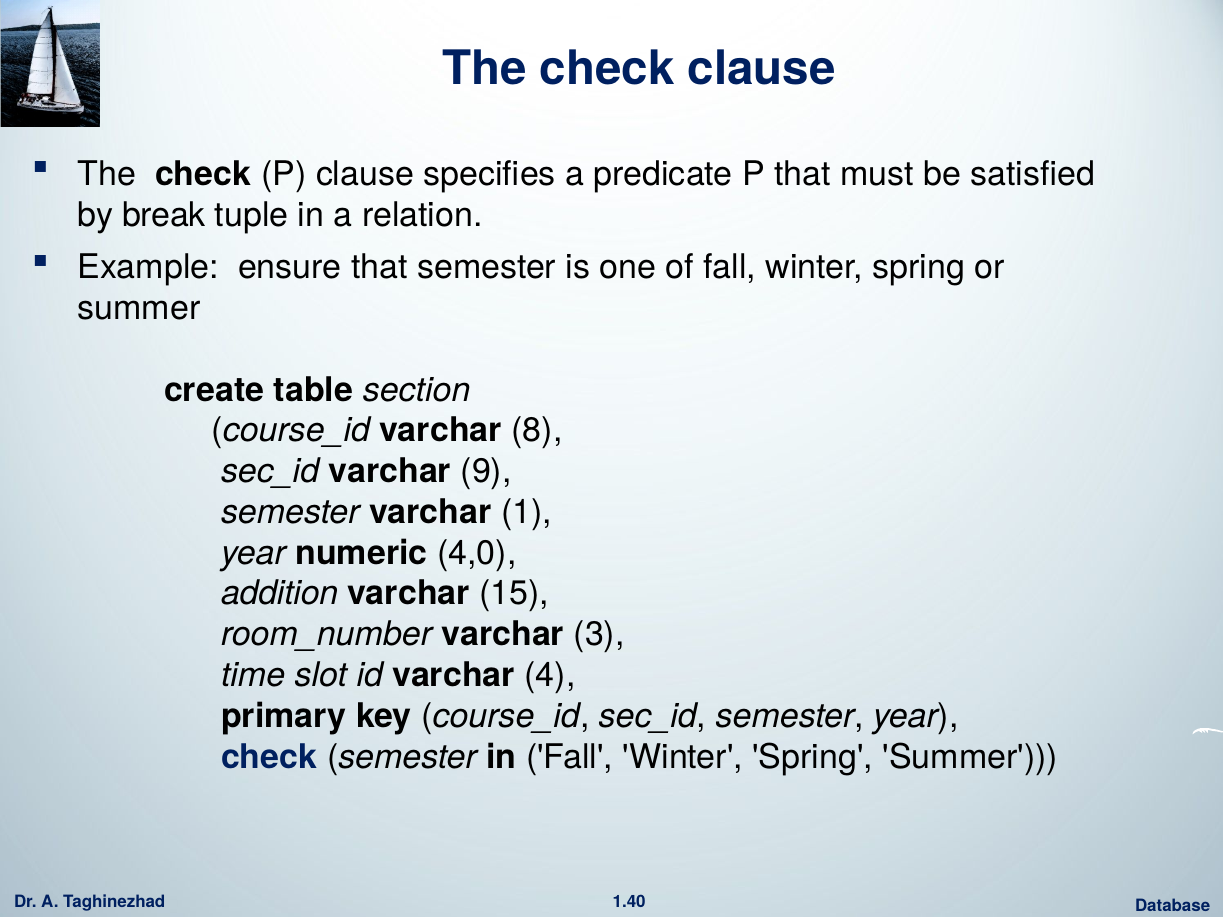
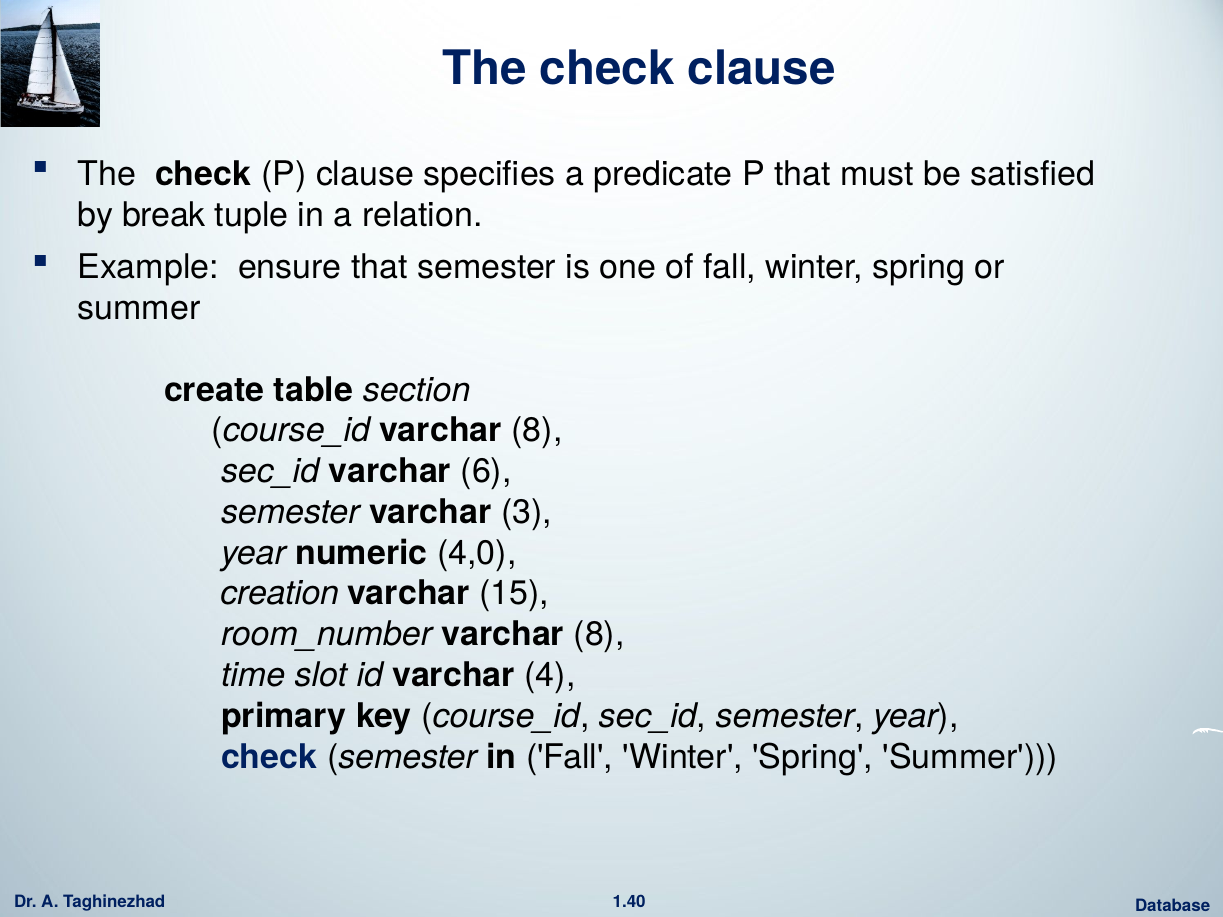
9: 9 -> 6 (486, 472)
1: 1 -> 3 (527, 512)
addition: addition -> creation (280, 594)
room_number varchar 3: 3 -> 8 (599, 635)
